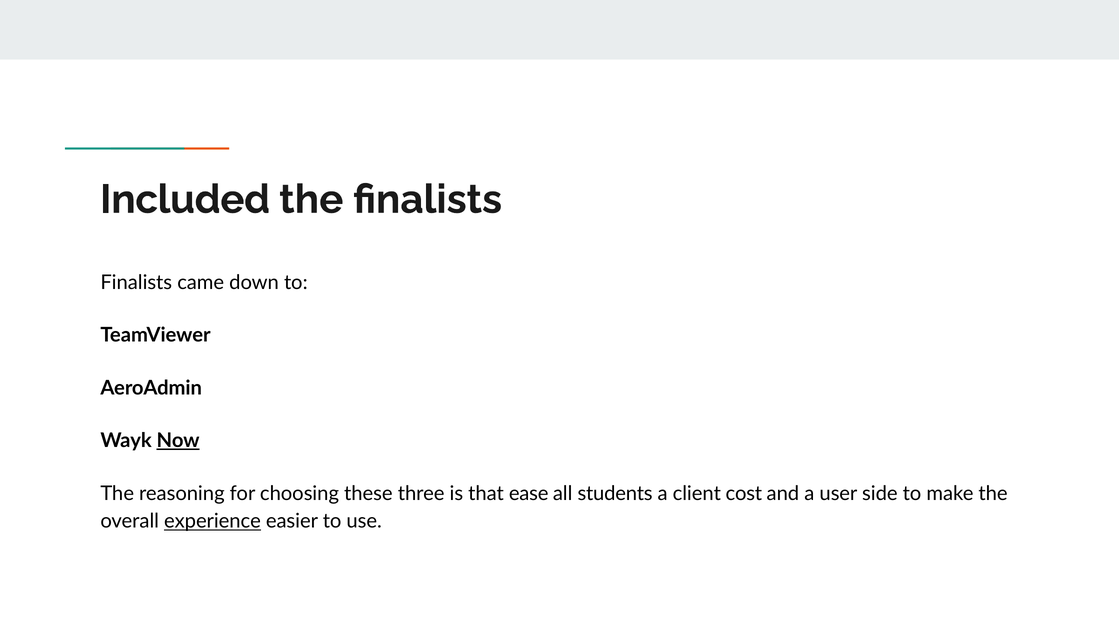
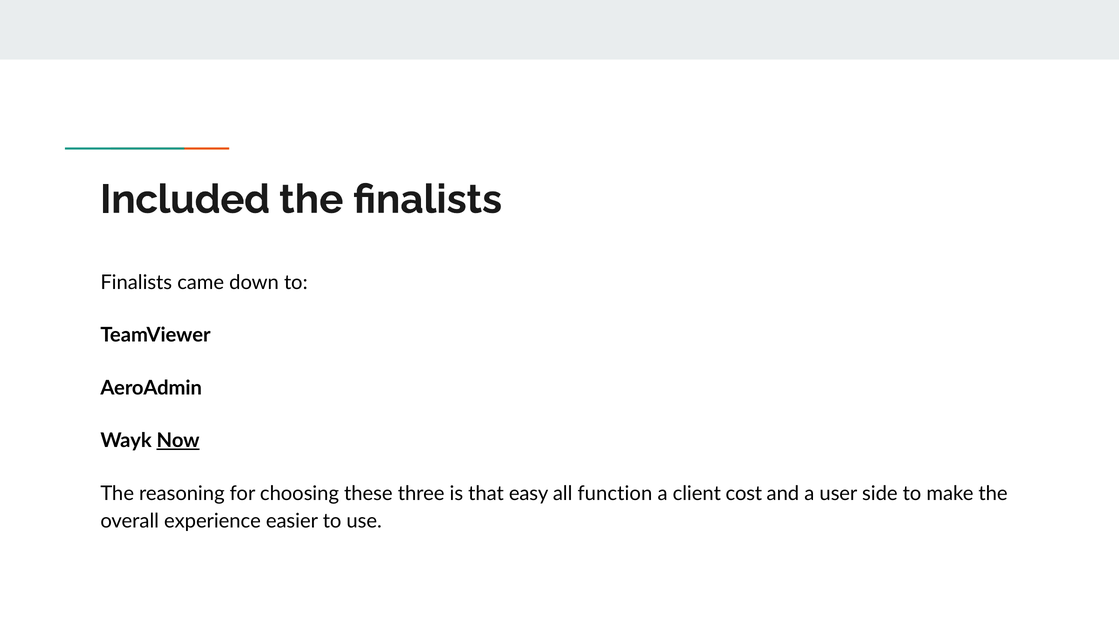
ease: ease -> easy (529, 494)
students: students -> function (615, 494)
experience underline: present -> none (212, 522)
